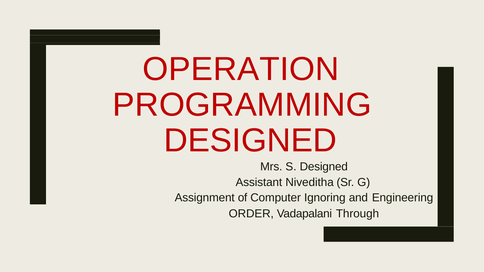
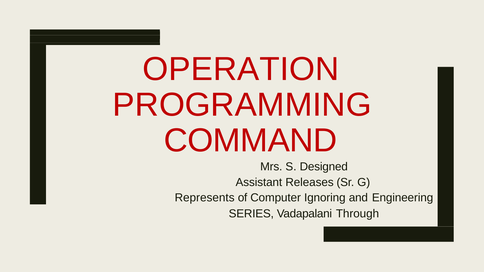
DESIGNED: DESIGNED -> COMMAND (250, 141)
Niveditha: Niveditha -> Releases (310, 182)
Assignment: Assignment -> Represents (205, 198)
ORDER: ORDER -> SERIES (251, 214)
